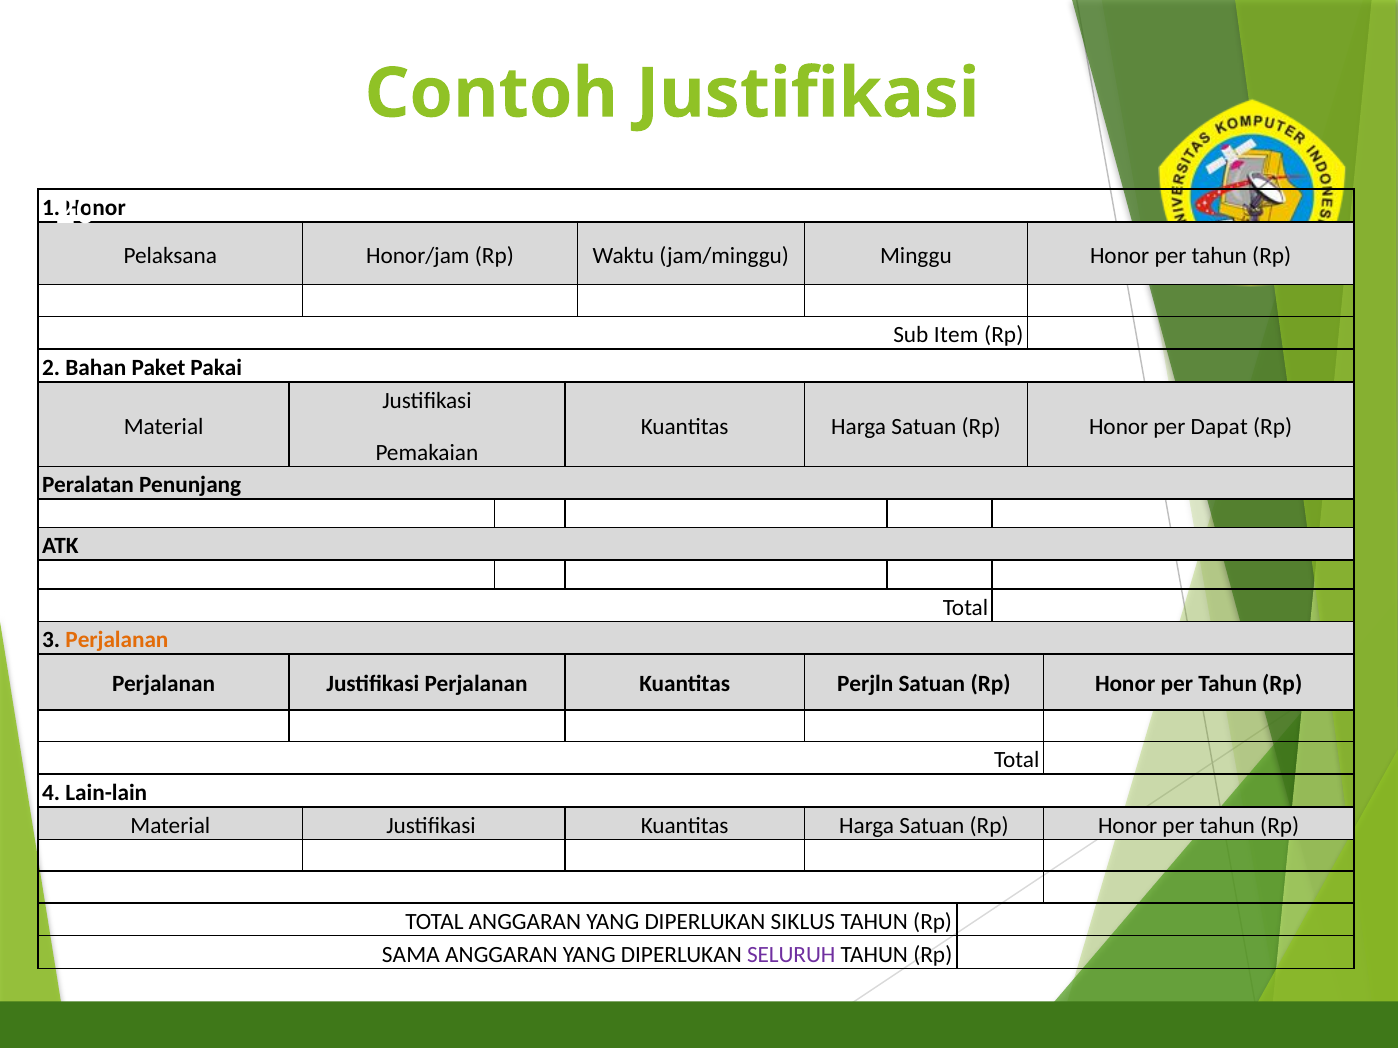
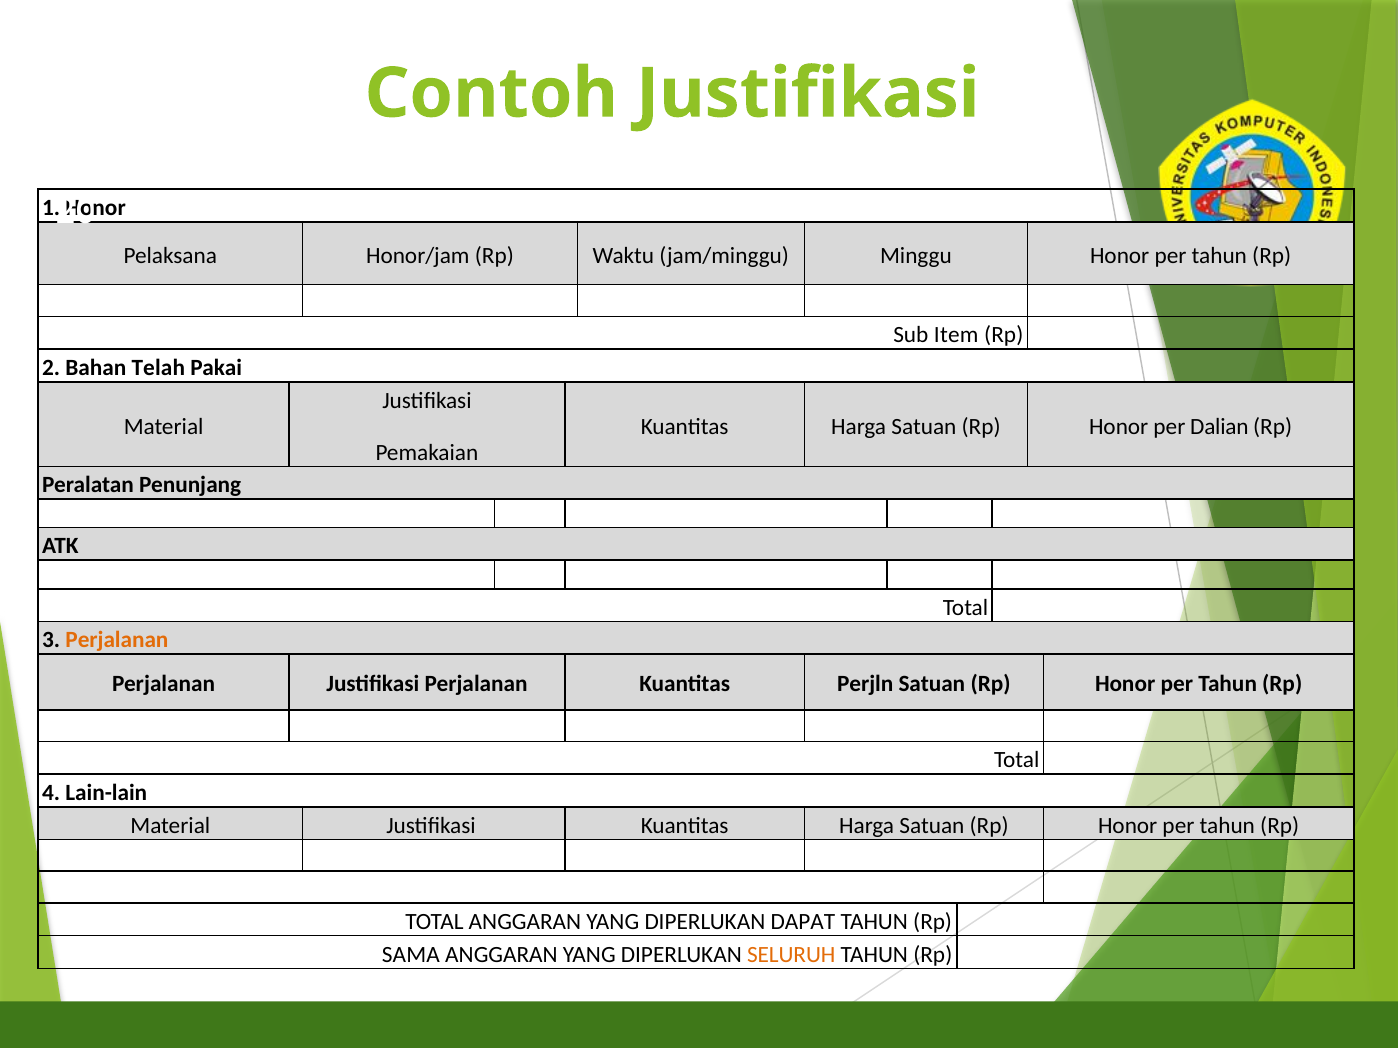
Paket: Paket -> Telah (158, 368)
Dapat: Dapat -> Dalian (1219, 427)
SIKLUS: SIKLUS -> DAPAT (803, 922)
SELURUH colour: purple -> orange (791, 955)
